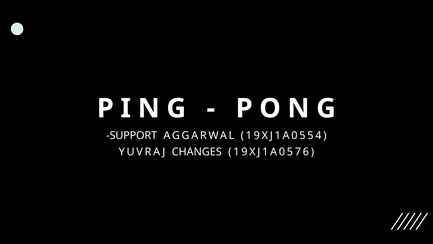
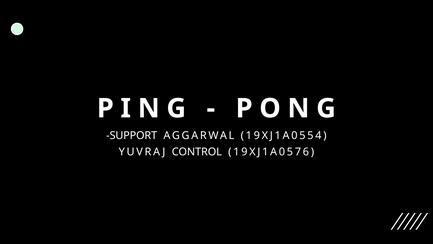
CHANGES: CHANGES -> CONTROL (197, 152)
